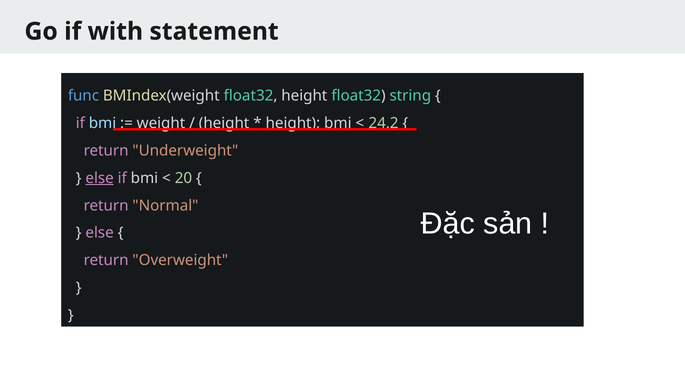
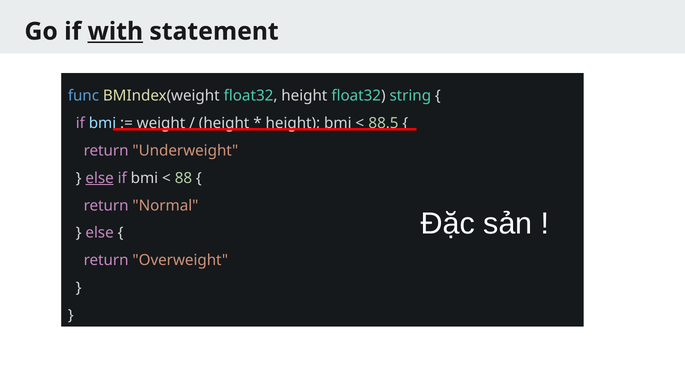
with underline: none -> present (115, 31)
24.2: 24.2 -> 88.5 (384, 123)
20: 20 -> 88 (183, 178)
